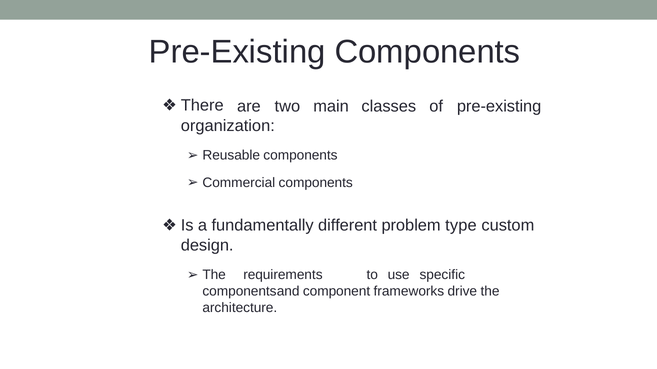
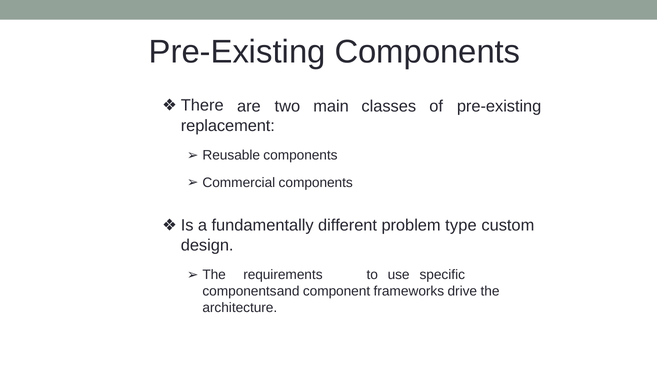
organization: organization -> replacement (228, 126)
